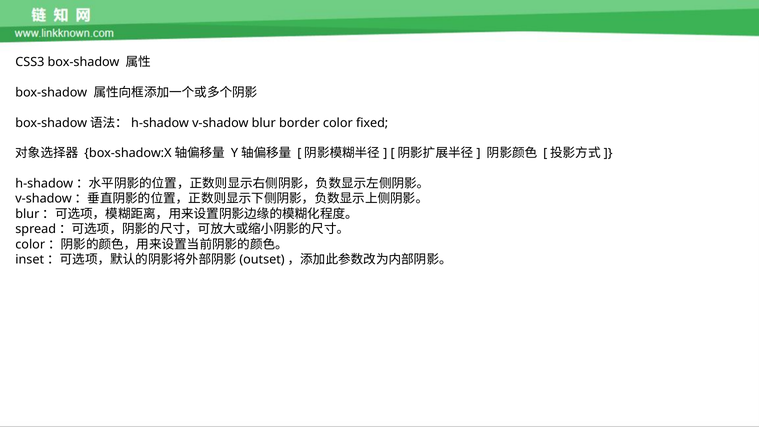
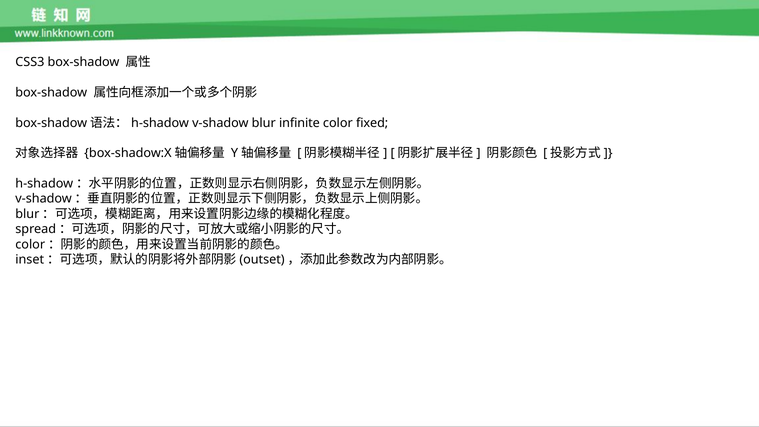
border: border -> infinite (299, 123)
